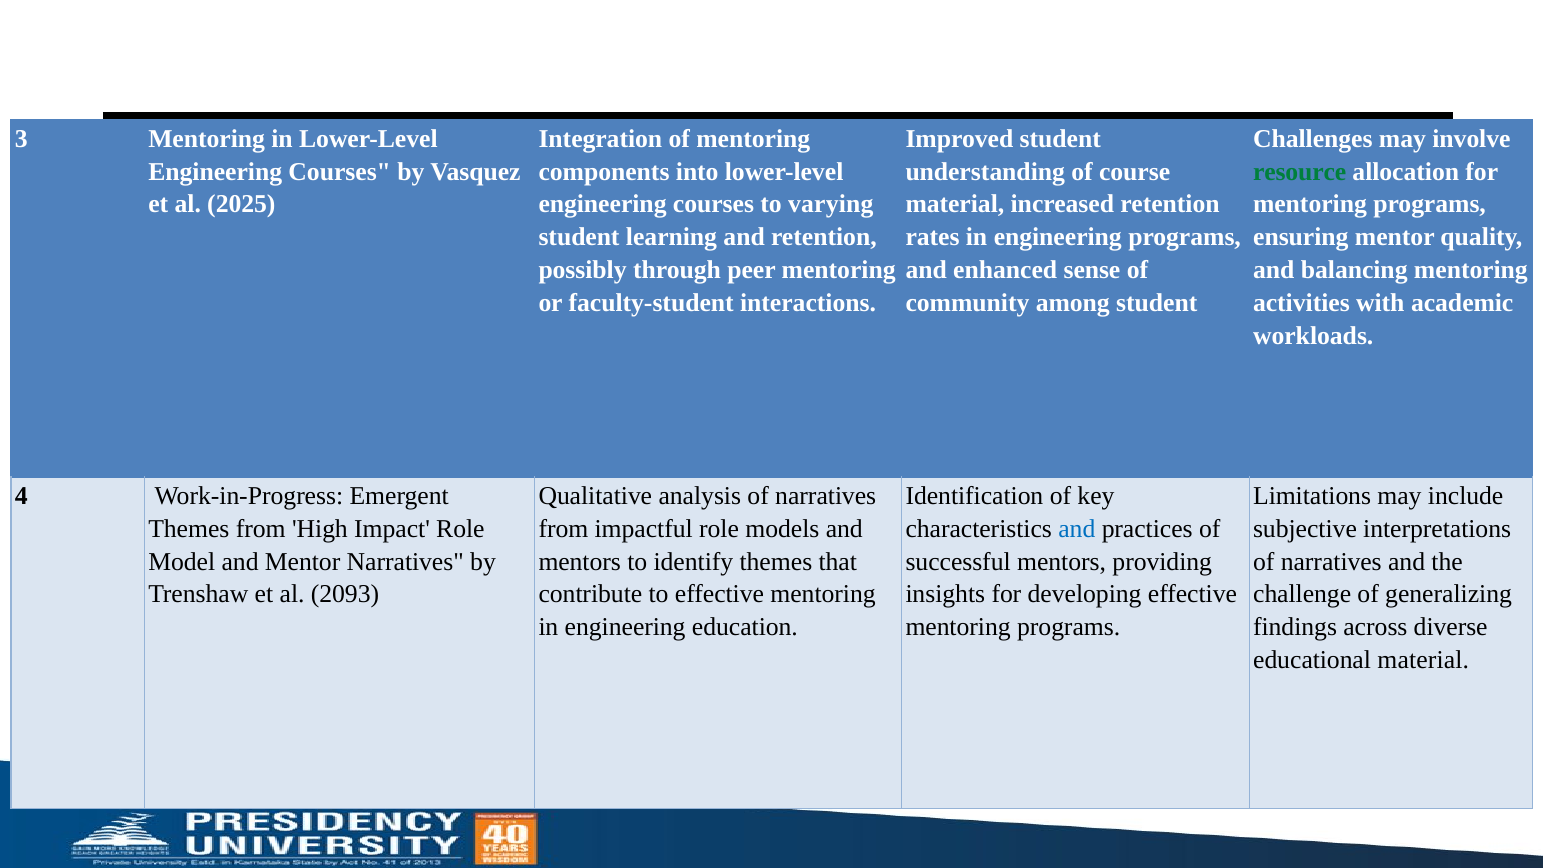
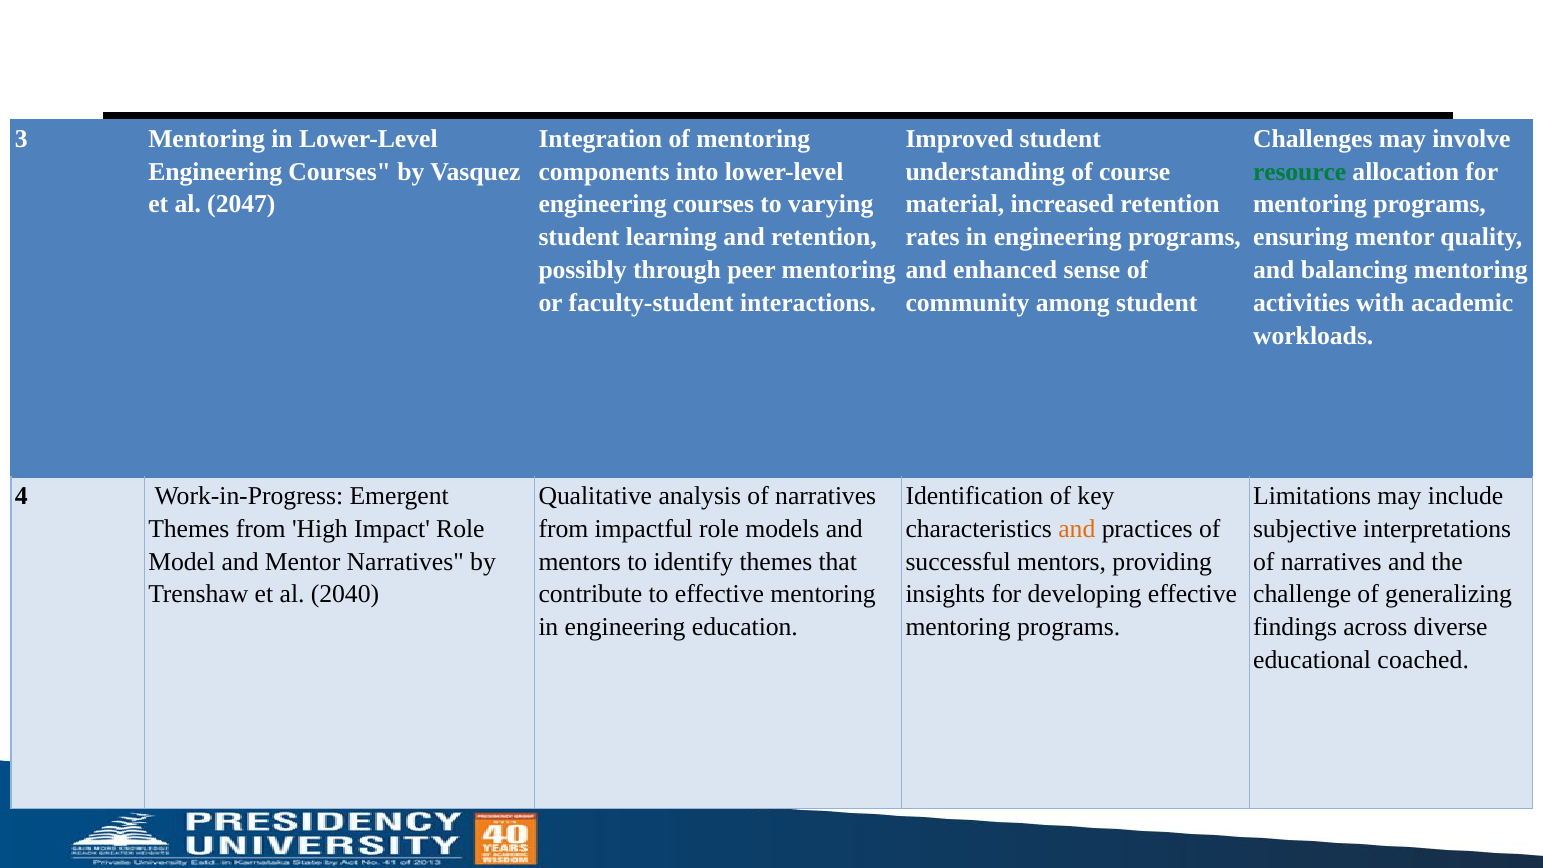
2025: 2025 -> 2047 (241, 204)
and colour: blue -> orange (1077, 529)
2093: 2093 -> 2040 (345, 594)
educational material: material -> coached (1423, 660)
